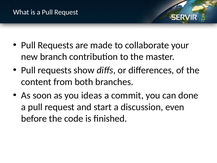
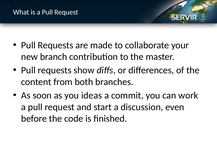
done: done -> work (188, 95)
